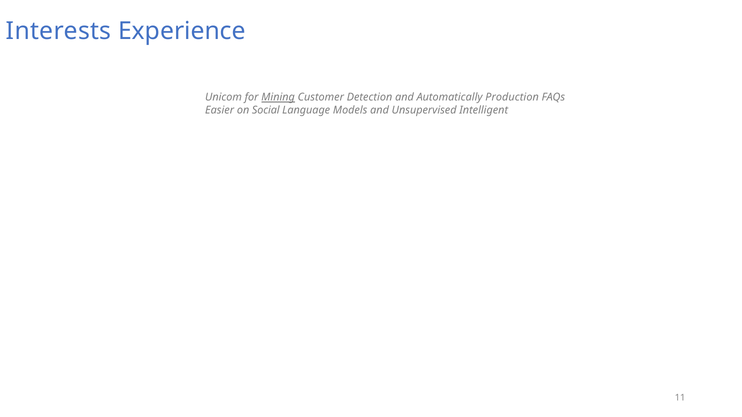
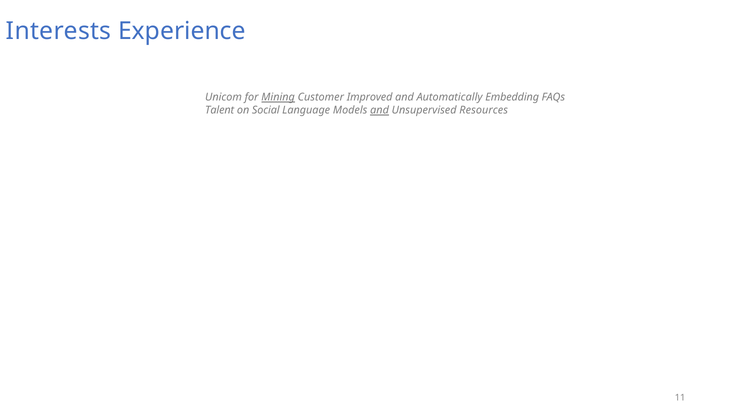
Detection: Detection -> Improved (370, 97)
Production: Production -> Embedding (512, 97)
Easier: Easier -> Talent (220, 110)
and underline: none -> present (380, 110)
Intelligent: Intelligent -> Resources (484, 110)
